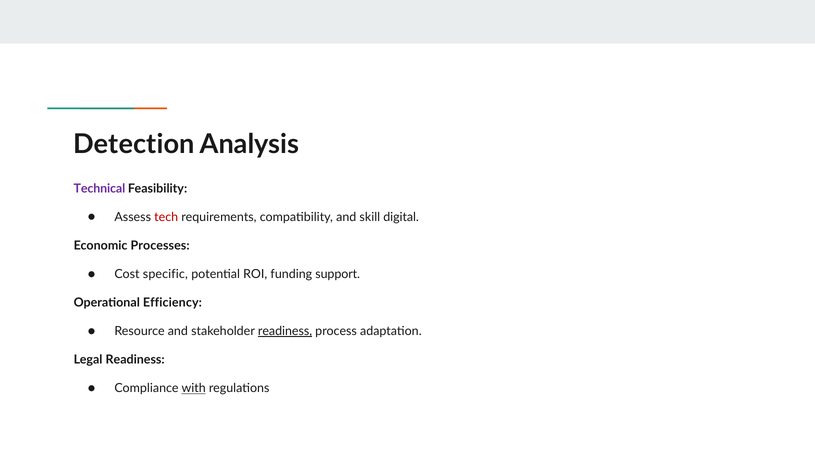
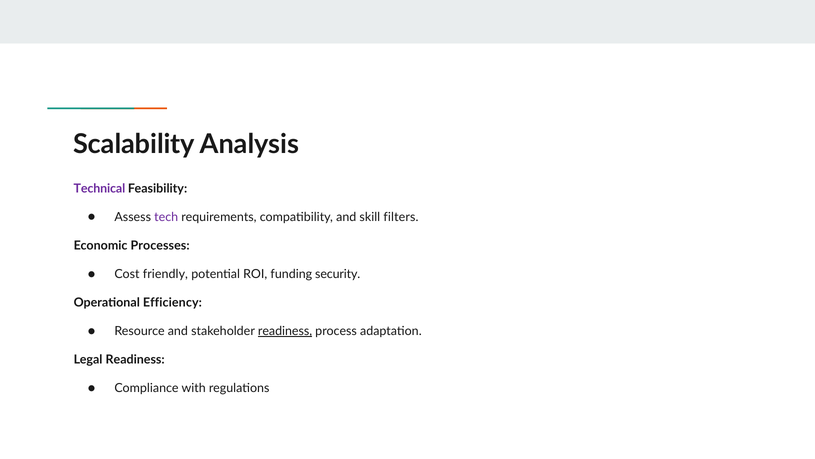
Detection: Detection -> Scalability (134, 144)
tech colour: red -> purple (166, 217)
digital: digital -> filters (401, 217)
specific: specific -> friendly (165, 274)
support: support -> security (338, 274)
with underline: present -> none (194, 388)
